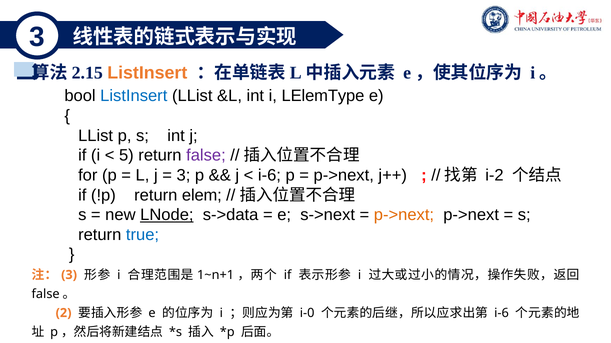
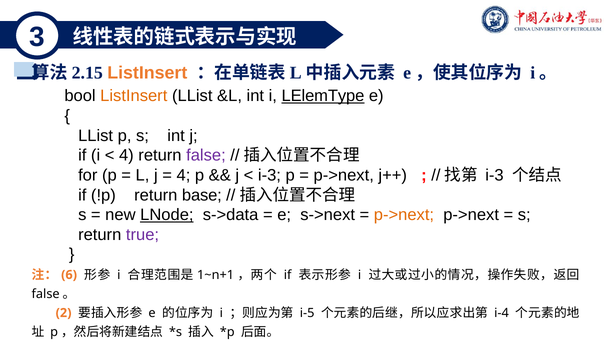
ListInsert colour: blue -> orange (134, 96)
LElemType underline: none -> present (323, 96)
5: 5 -> 4 (126, 156)
3: 3 -> 4 (183, 176)
i-6: i-6 -> i-3 (269, 176)
i-2: i-2 -> i-3 (494, 176)
elem: elem -> base (202, 195)
true colour: blue -> purple (143, 235)
3: 3 -> 6 (69, 275)
i-0: i-0 -> i-5 (307, 314)
i-6: i-6 -> i-4 (502, 314)
